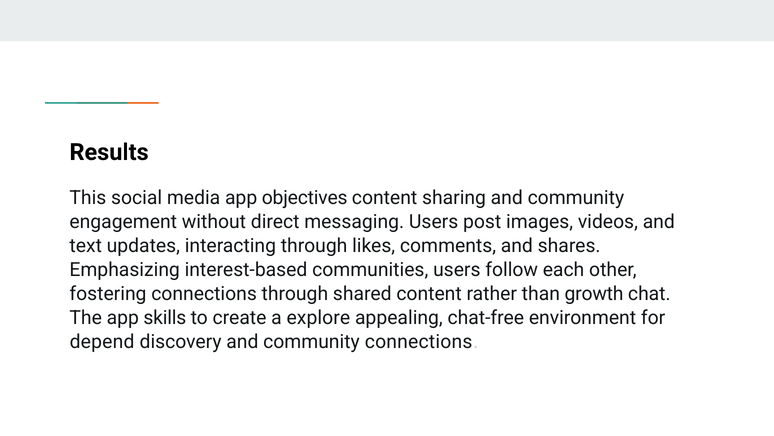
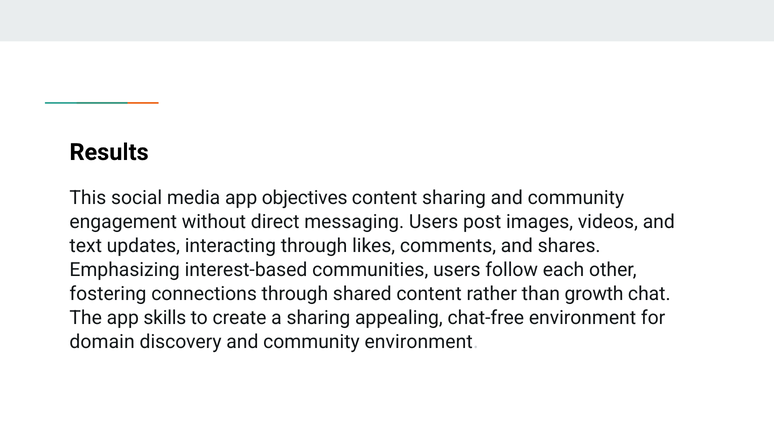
a explore: explore -> sharing (318, 318)
depend: depend -> domain (102, 342)
community connections: connections -> environment (419, 342)
